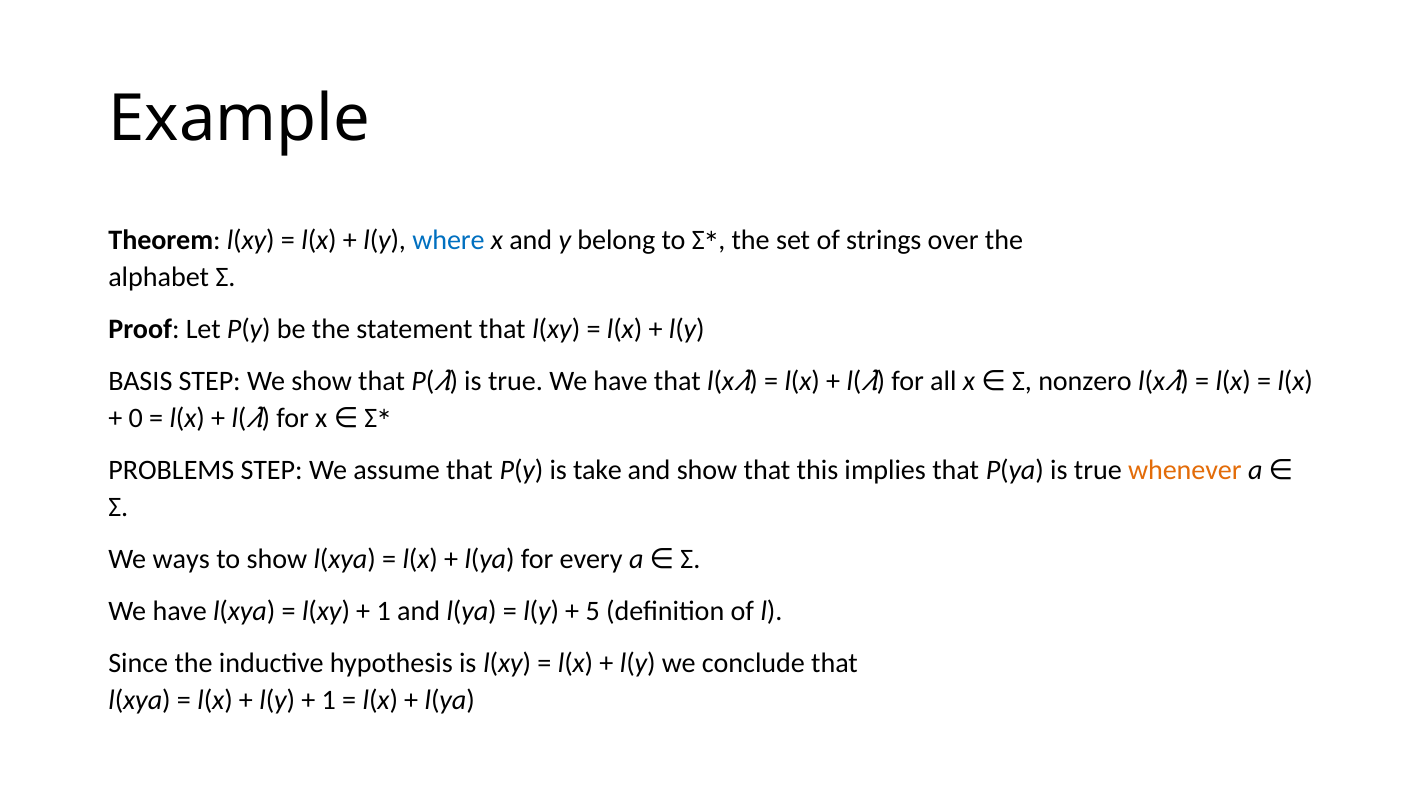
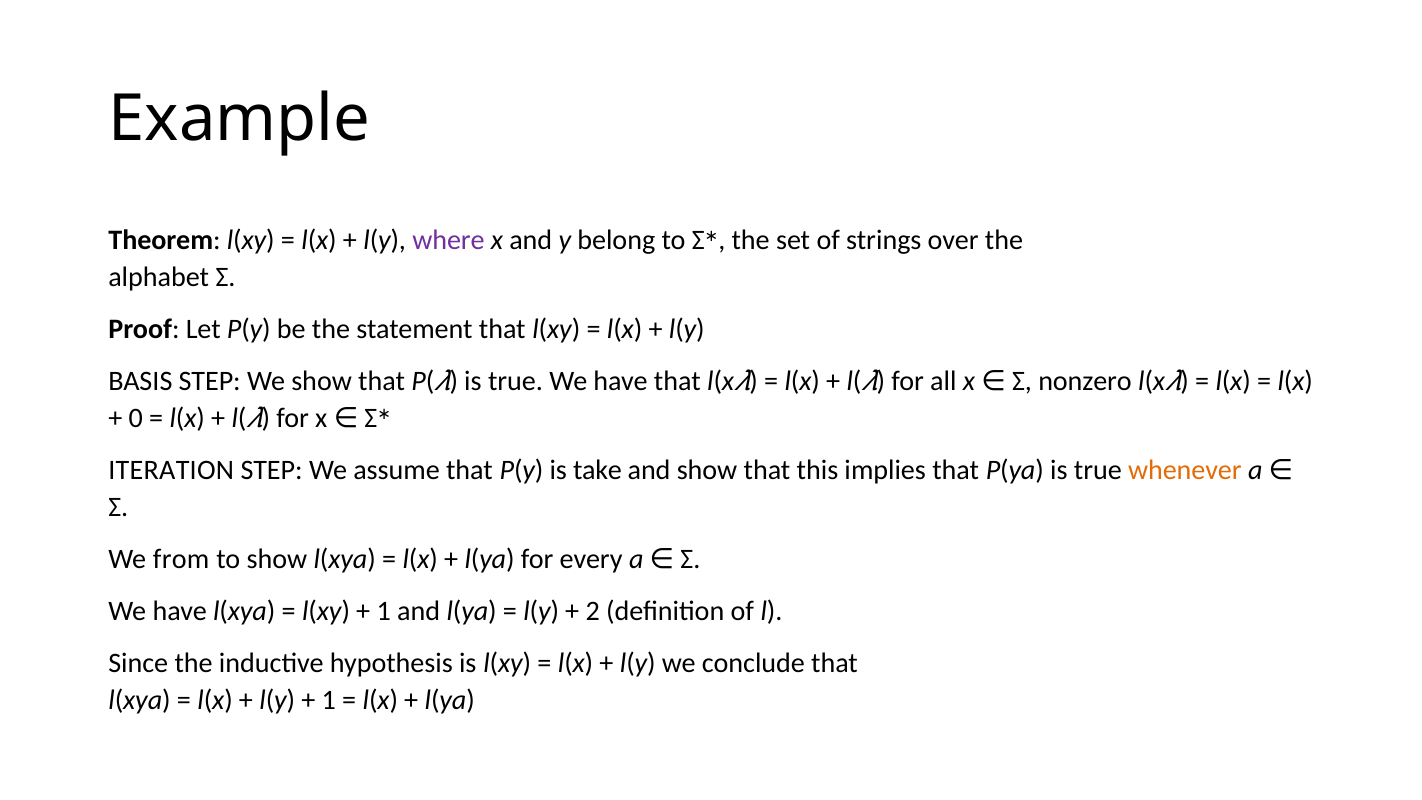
where colour: blue -> purple (448, 240)
PROBLEMS: PROBLEMS -> ITERATION (171, 471)
ways: ways -> from (181, 560)
5: 5 -> 2 (593, 612)
